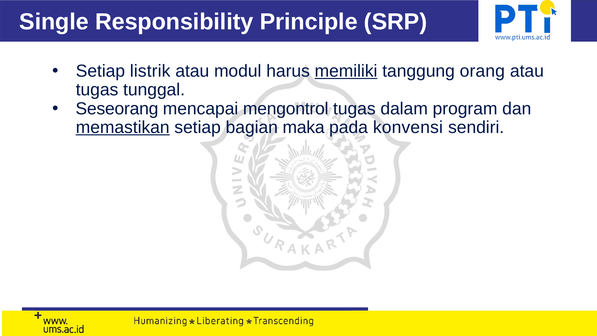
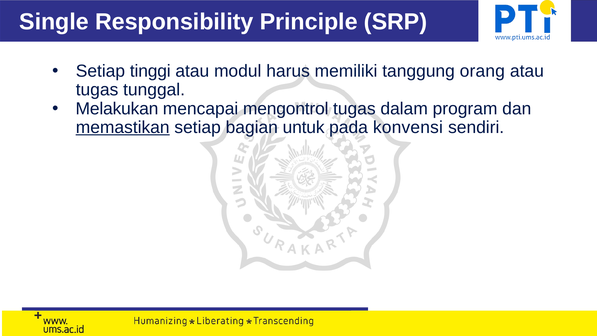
listrik: listrik -> tinggi (150, 71)
memiliki underline: present -> none (346, 71)
Seseorang: Seseorang -> Melakukan (117, 109)
maka: maka -> untuk (304, 127)
